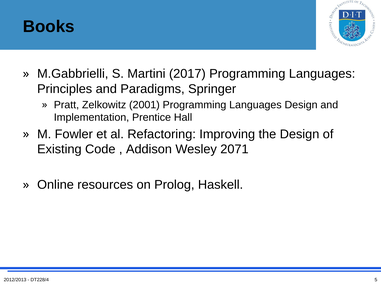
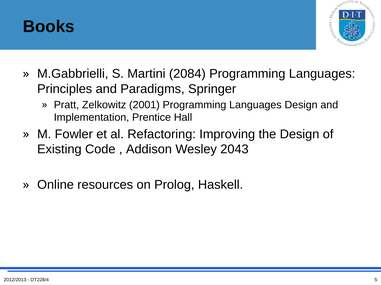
2017: 2017 -> 2084 (187, 74)
2071: 2071 -> 2043 (234, 150)
